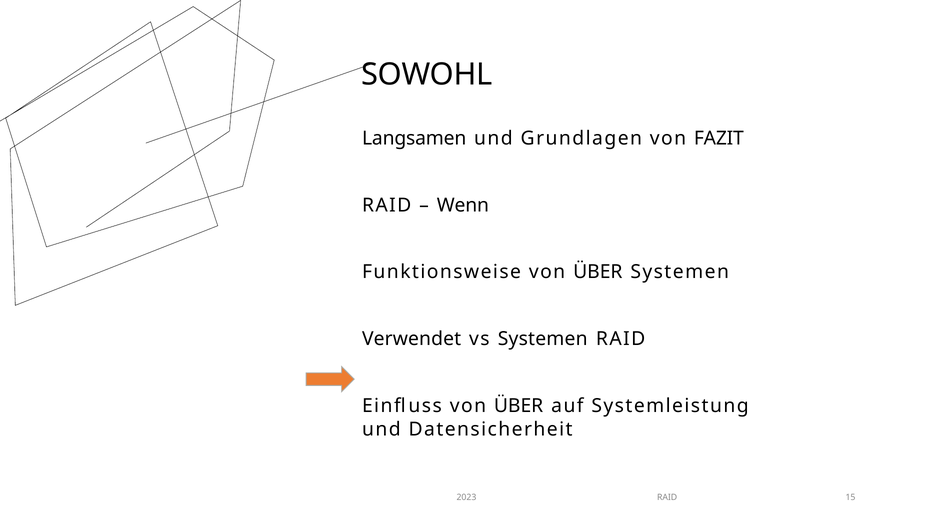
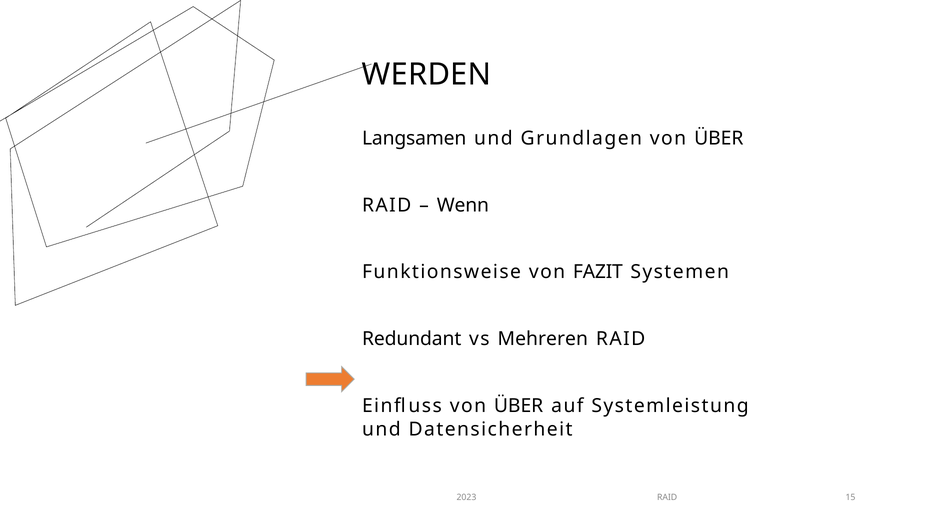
SOWOHL: SOWOHL -> WERDEN (426, 74)
Grundlagen von FAZIT: FAZIT -> ÜBER (719, 138)
Funktionsweise von ÜBER: ÜBER -> FAZIT (598, 272)
Verwendet: Verwendet -> Redundant (412, 339)
vs Systemen: Systemen -> Mehreren (543, 339)
